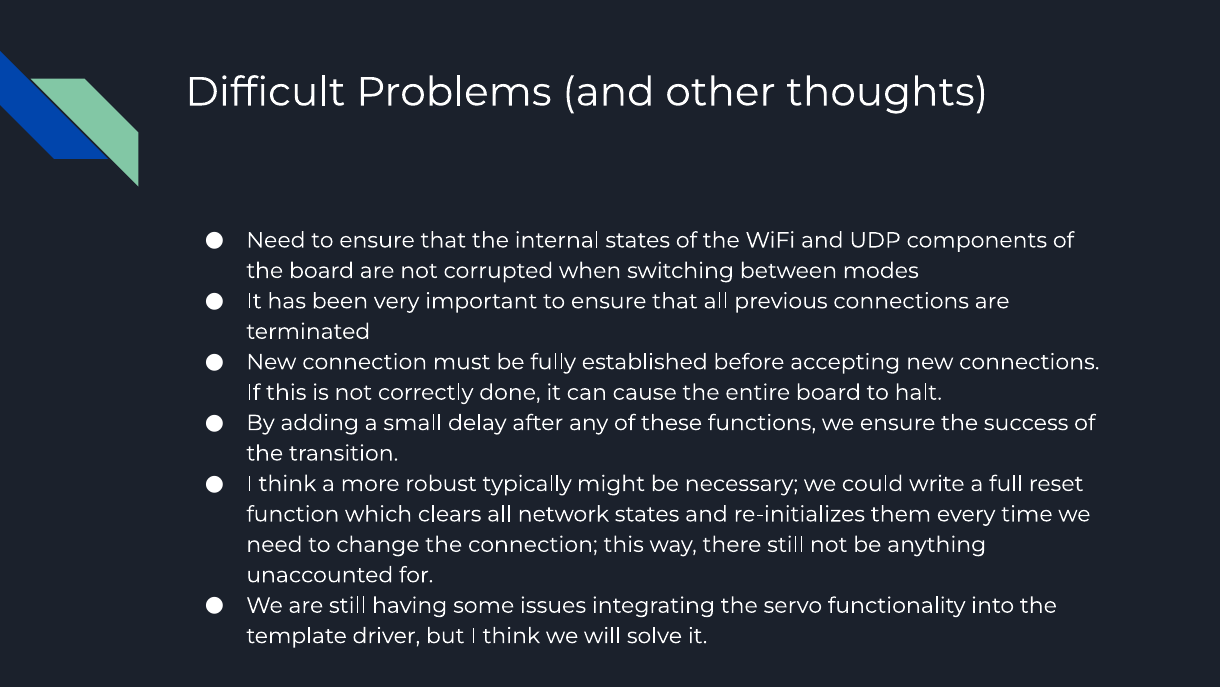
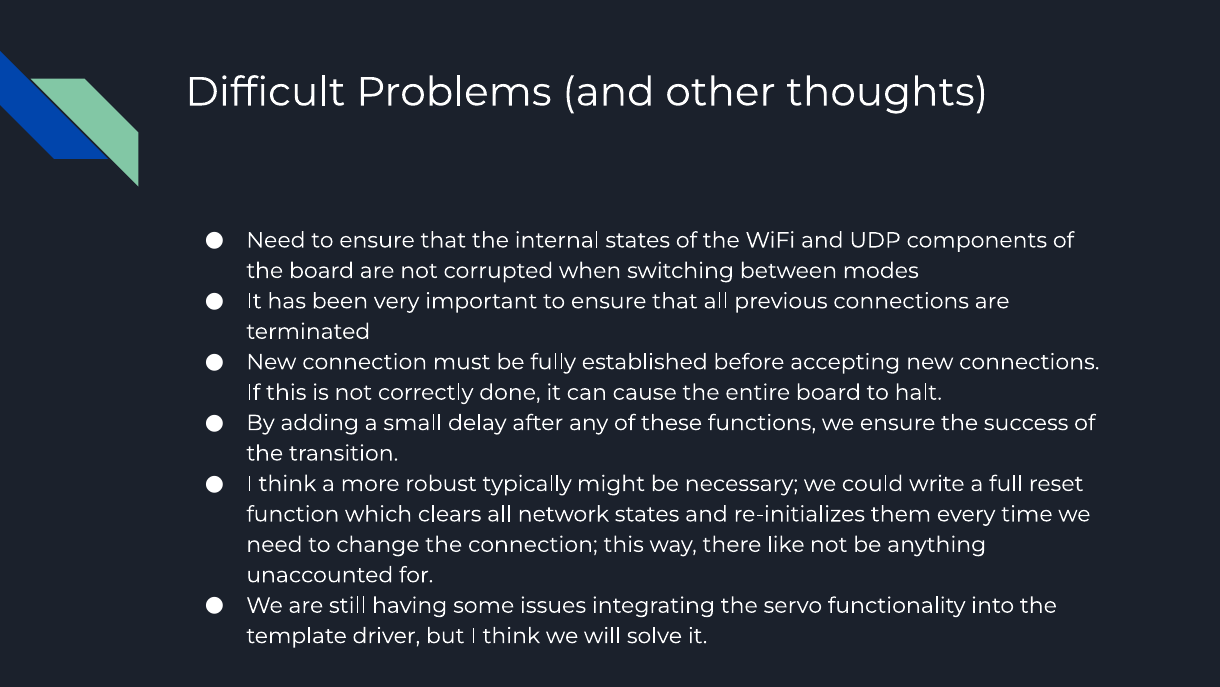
there still: still -> like (786, 544)
